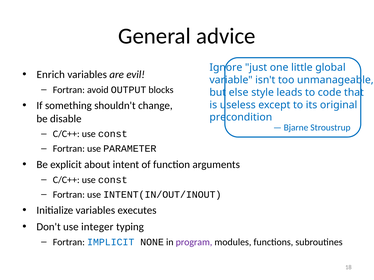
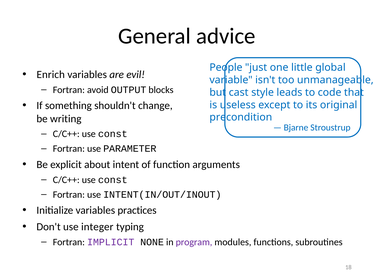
Ignore: Ignore -> People (226, 68)
else: else -> cast (239, 93)
disable: disable -> writing (66, 119)
executes: executes -> practices (137, 211)
IMPLICIT colour: blue -> purple (111, 242)
